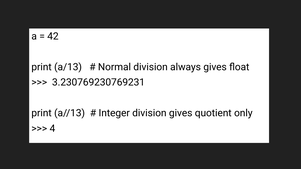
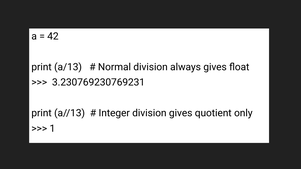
4: 4 -> 1 (52, 129)
